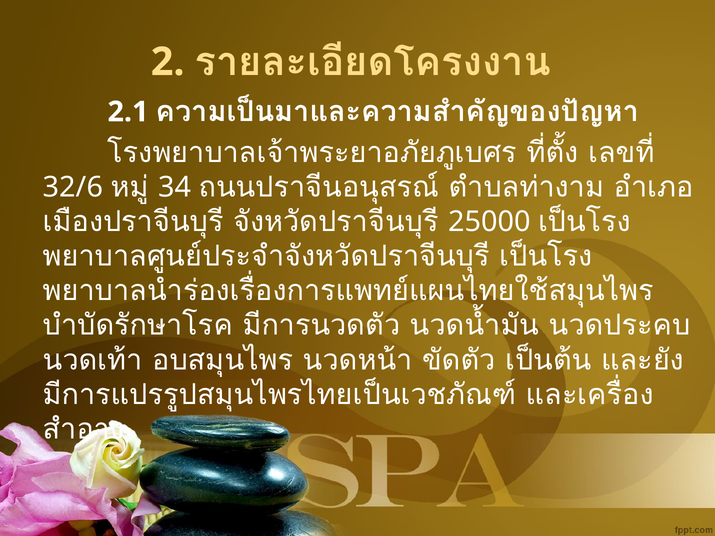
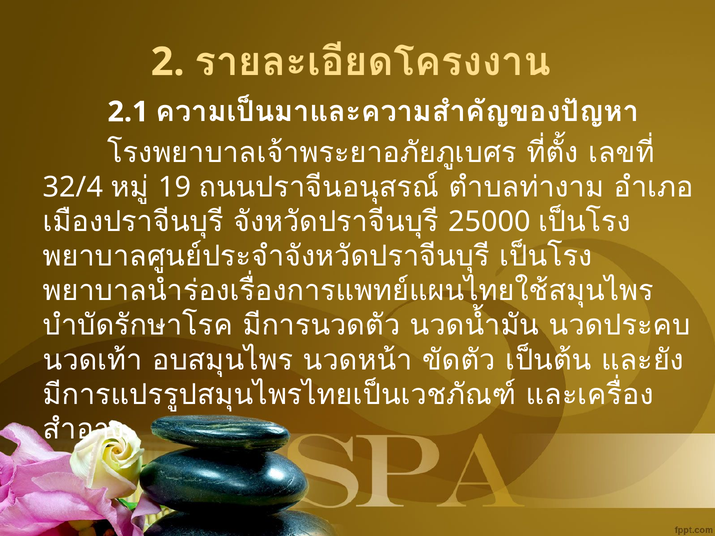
32/6: 32/6 -> 32/4 (73, 187)
34: 34 -> 19 (175, 187)
